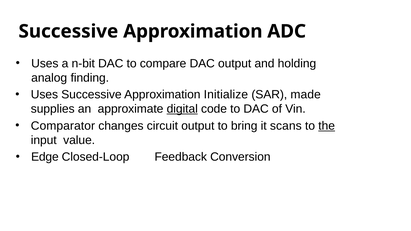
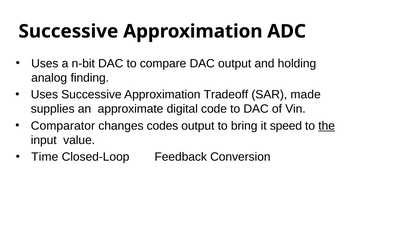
Initialize: Initialize -> Tradeoff (226, 95)
digital underline: present -> none (182, 109)
circuit: circuit -> codes (162, 126)
scans: scans -> speed (286, 126)
Edge: Edge -> Time (45, 157)
